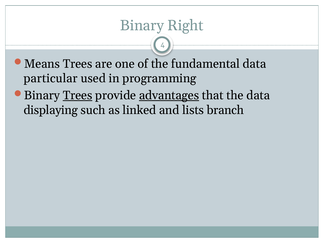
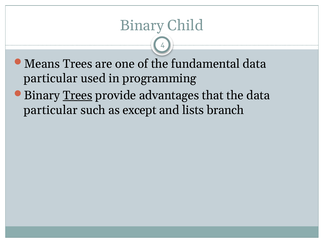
Right: Right -> Child (185, 26)
advantages underline: present -> none (169, 95)
displaying: displaying -> particular (51, 110)
linked: linked -> except (139, 110)
